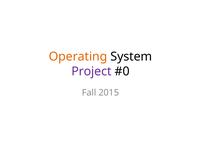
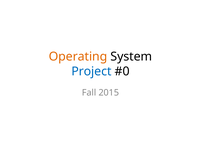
Project colour: purple -> blue (91, 71)
